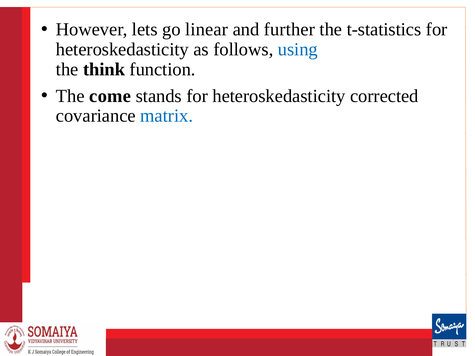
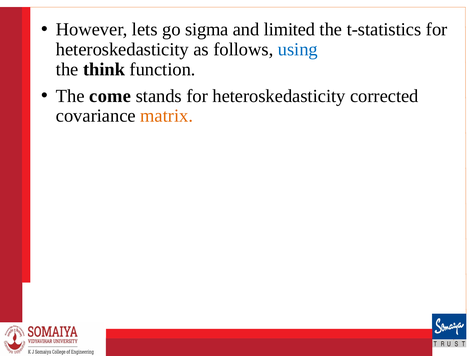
linear: linear -> sigma (207, 30)
further: further -> limited (290, 30)
matrix colour: blue -> orange (167, 116)
